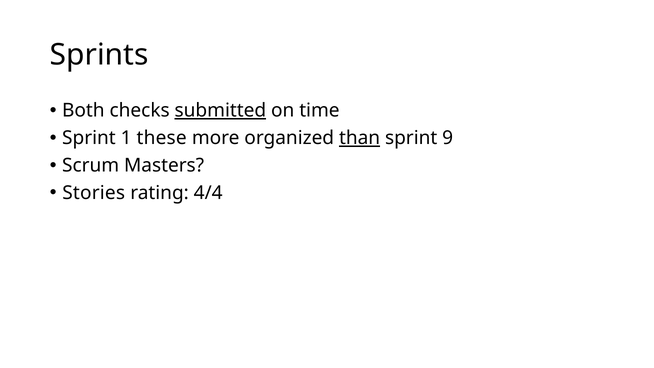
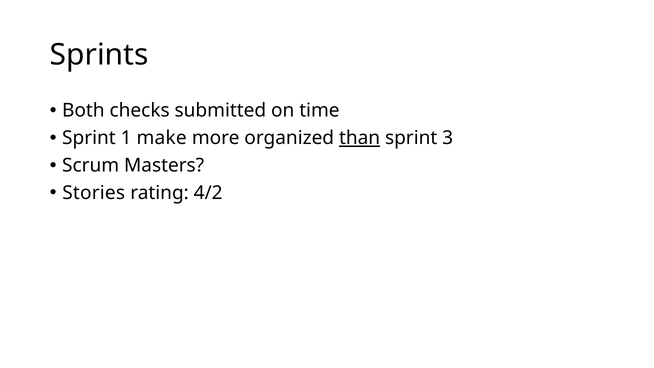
submitted underline: present -> none (220, 111)
these: these -> make (162, 138)
9: 9 -> 3 (448, 138)
4/4: 4/4 -> 4/2 (208, 193)
